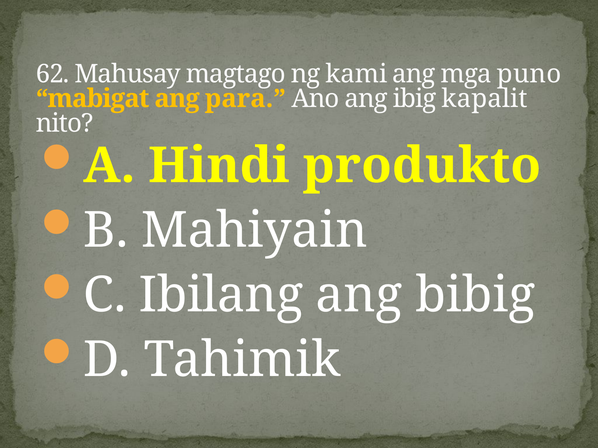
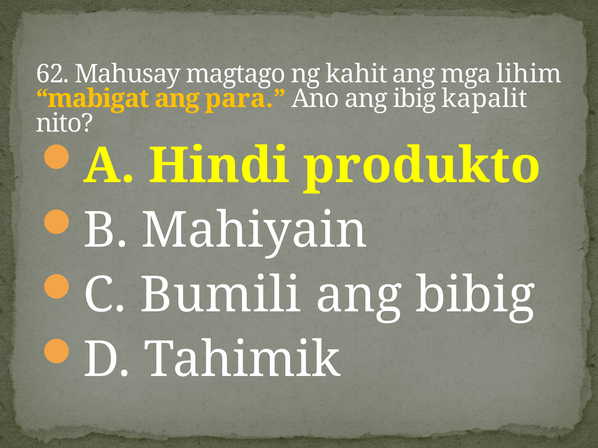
kami: kami -> kahit (356, 74)
puno: puno -> lihim (529, 74)
Ibilang: Ibilang -> Bumili (221, 295)
